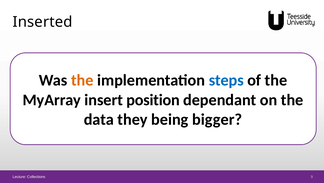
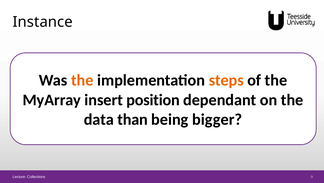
Inserted: Inserted -> Instance (43, 22)
steps colour: blue -> orange (226, 80)
they: they -> than (133, 119)
